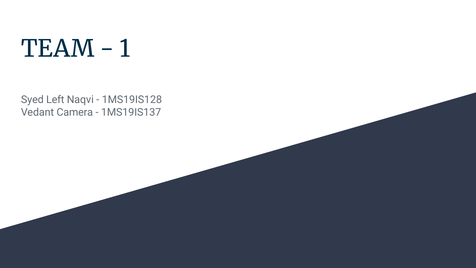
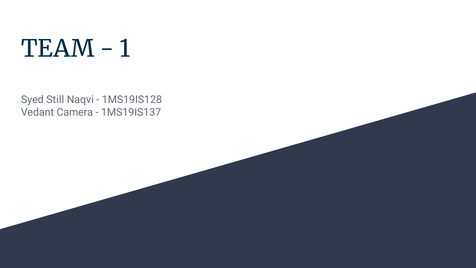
Left: Left -> Still (55, 99)
